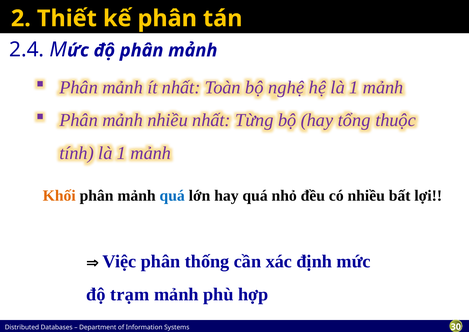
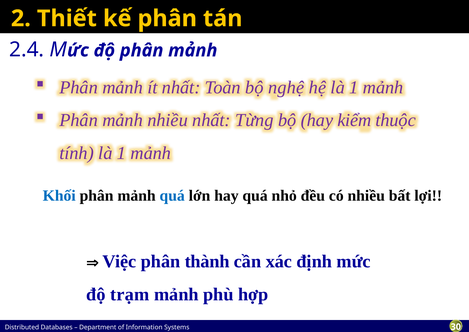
tổng: tổng -> kiểm (354, 120)
Khối colour: orange -> blue (59, 196)
thống: thống -> thành (207, 262)
